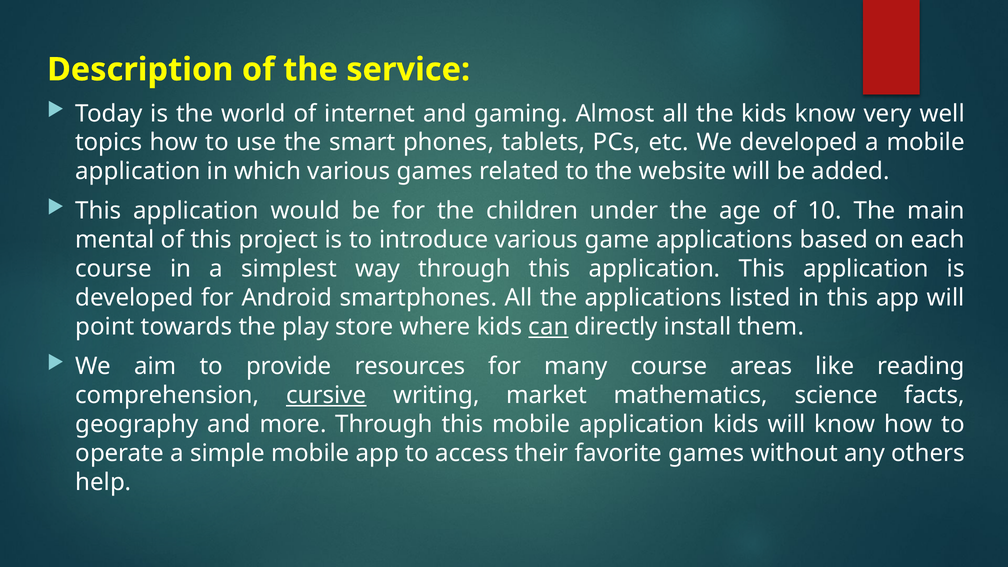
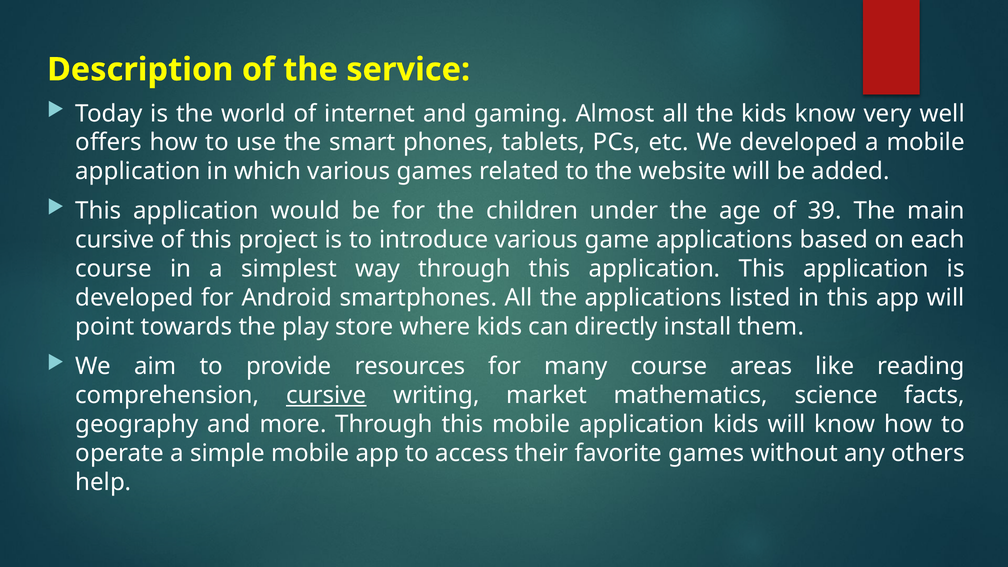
topics: topics -> offers (109, 143)
10: 10 -> 39 (825, 211)
mental: mental -> cursive (115, 240)
can underline: present -> none (548, 327)
